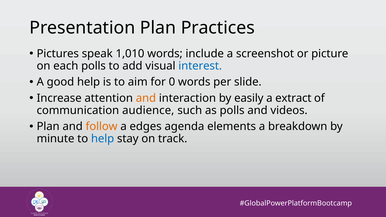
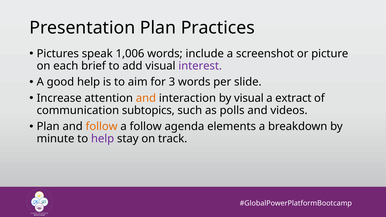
1,010: 1,010 -> 1,006 (130, 54)
each polls: polls -> brief (93, 66)
interest colour: blue -> purple (200, 66)
0: 0 -> 3 (172, 82)
by easily: easily -> visual (249, 98)
audience: audience -> subtopics (148, 110)
a edges: edges -> follow (146, 127)
help colour: blue -> purple (103, 139)
